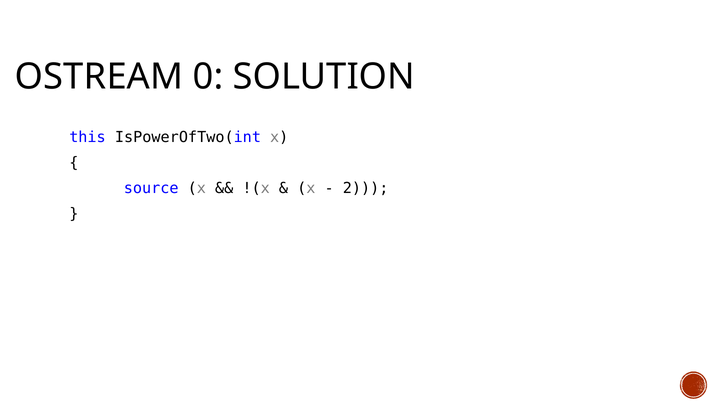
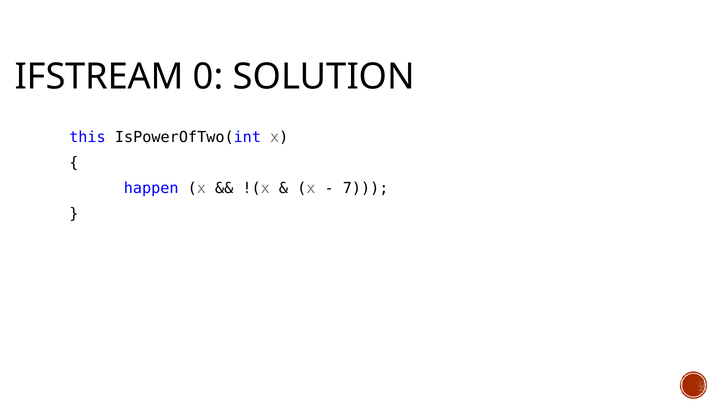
OSTREAM: OSTREAM -> IFSTREAM (99, 77)
source: source -> happen (151, 188)
2: 2 -> 7 (366, 188)
